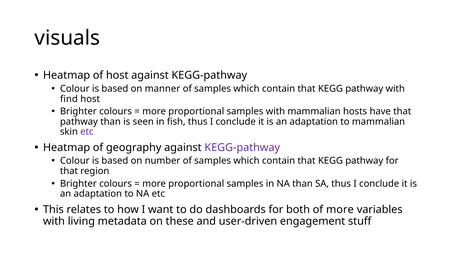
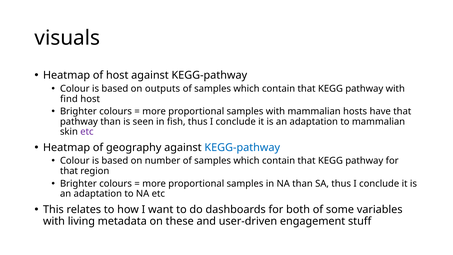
manner: manner -> outputs (162, 89)
KEGG-pathway colour: purple -> blue (242, 147)
of more: more -> some (340, 209)
